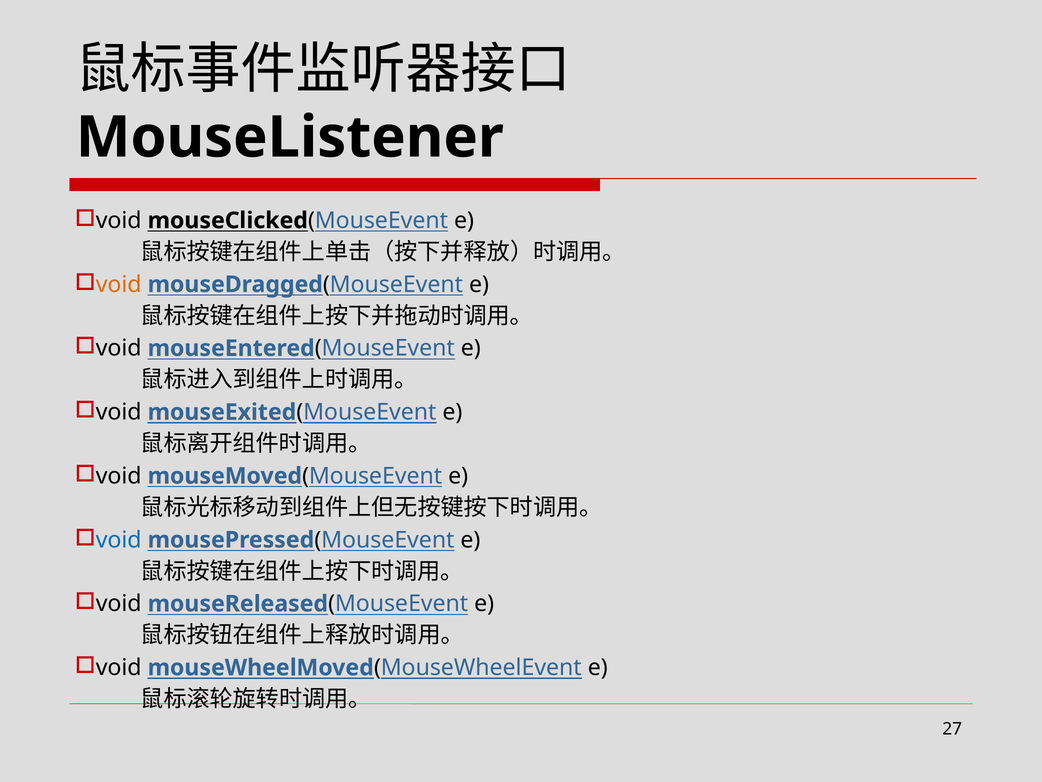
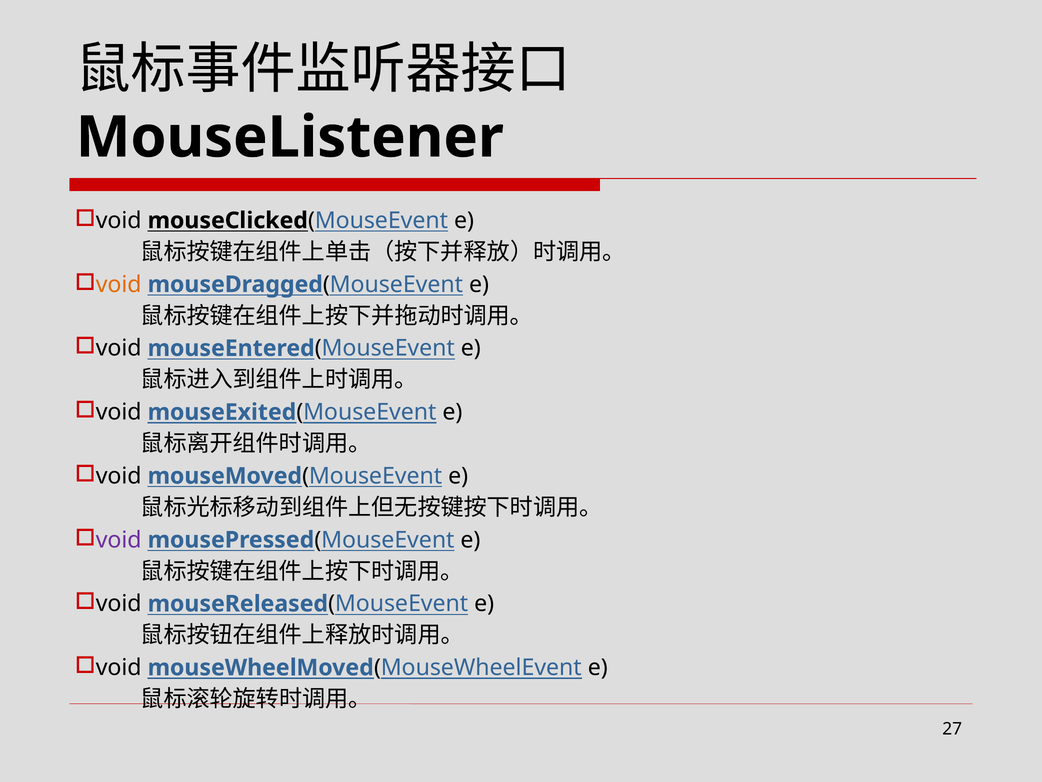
void colour: blue -> purple (119, 540)
